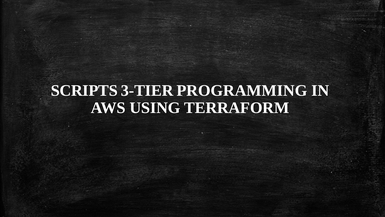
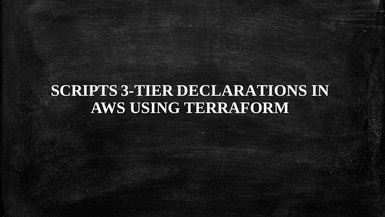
PROGRAMMING: PROGRAMMING -> DECLARATIONS (242, 90)
